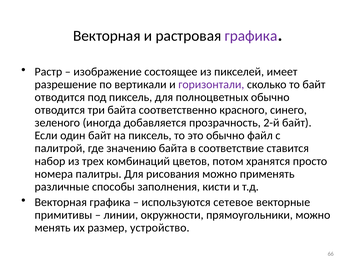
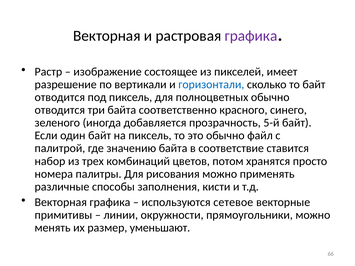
горизонтали colour: purple -> blue (211, 85)
2-й: 2-й -> 5-й (271, 123)
устройство: устройство -> уменьшают (160, 228)
